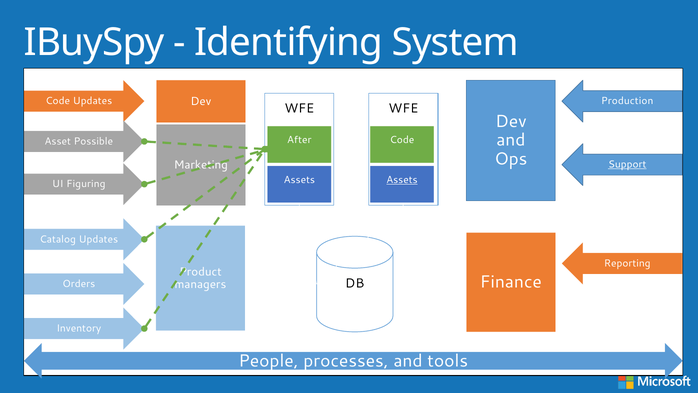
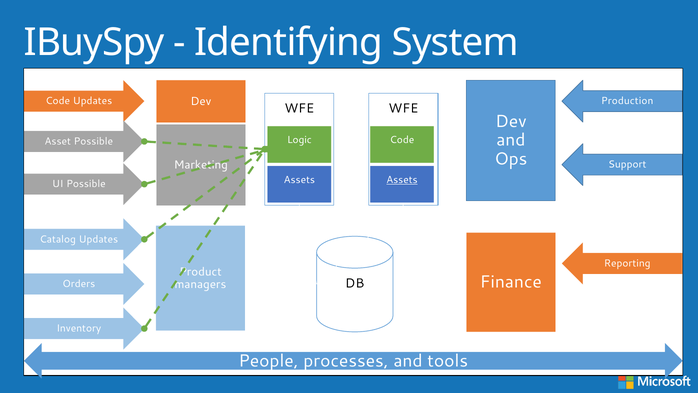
After: After -> Logic (299, 140)
Support underline: present -> none (627, 164)
UI Figuring: Figuring -> Possible (86, 184)
